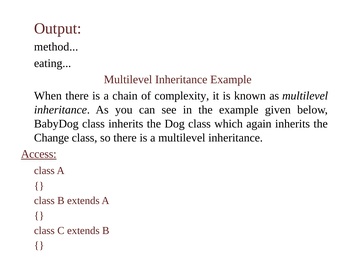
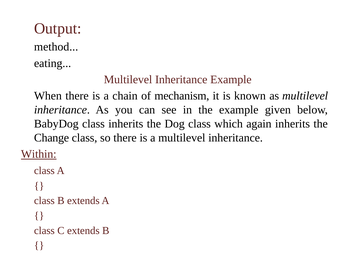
complexity: complexity -> mechanism (182, 96)
Access: Access -> Within (39, 154)
